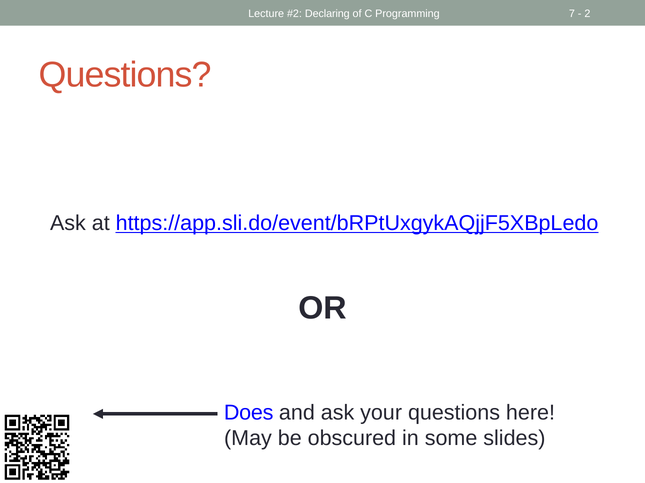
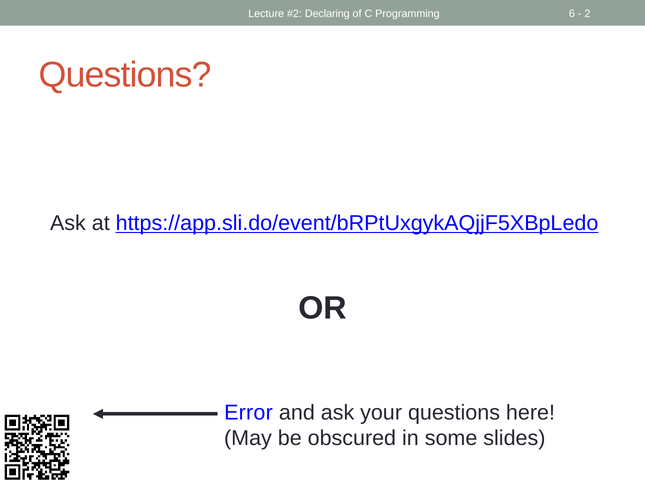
7: 7 -> 6 (572, 14)
Does: Does -> Error (248, 413)
